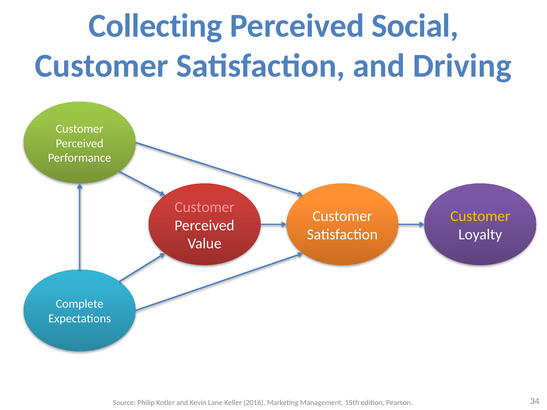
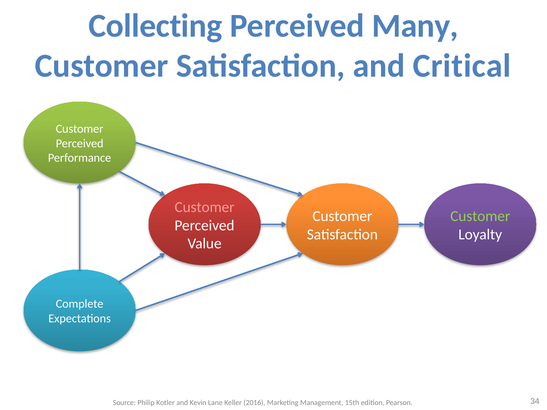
Social: Social -> Many (415, 26)
Driving: Driving -> Critical (462, 66)
Customer colour: yellow -> light green (480, 216)
